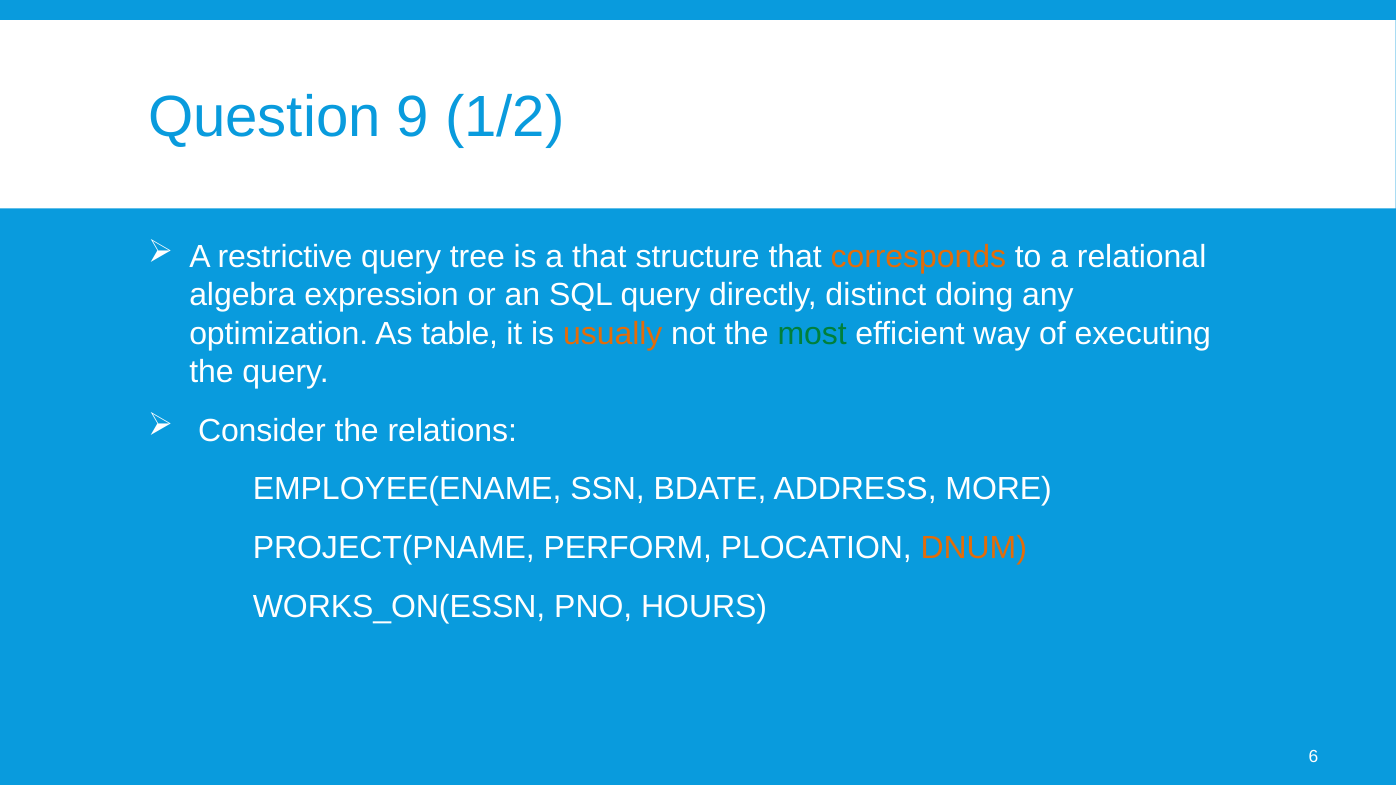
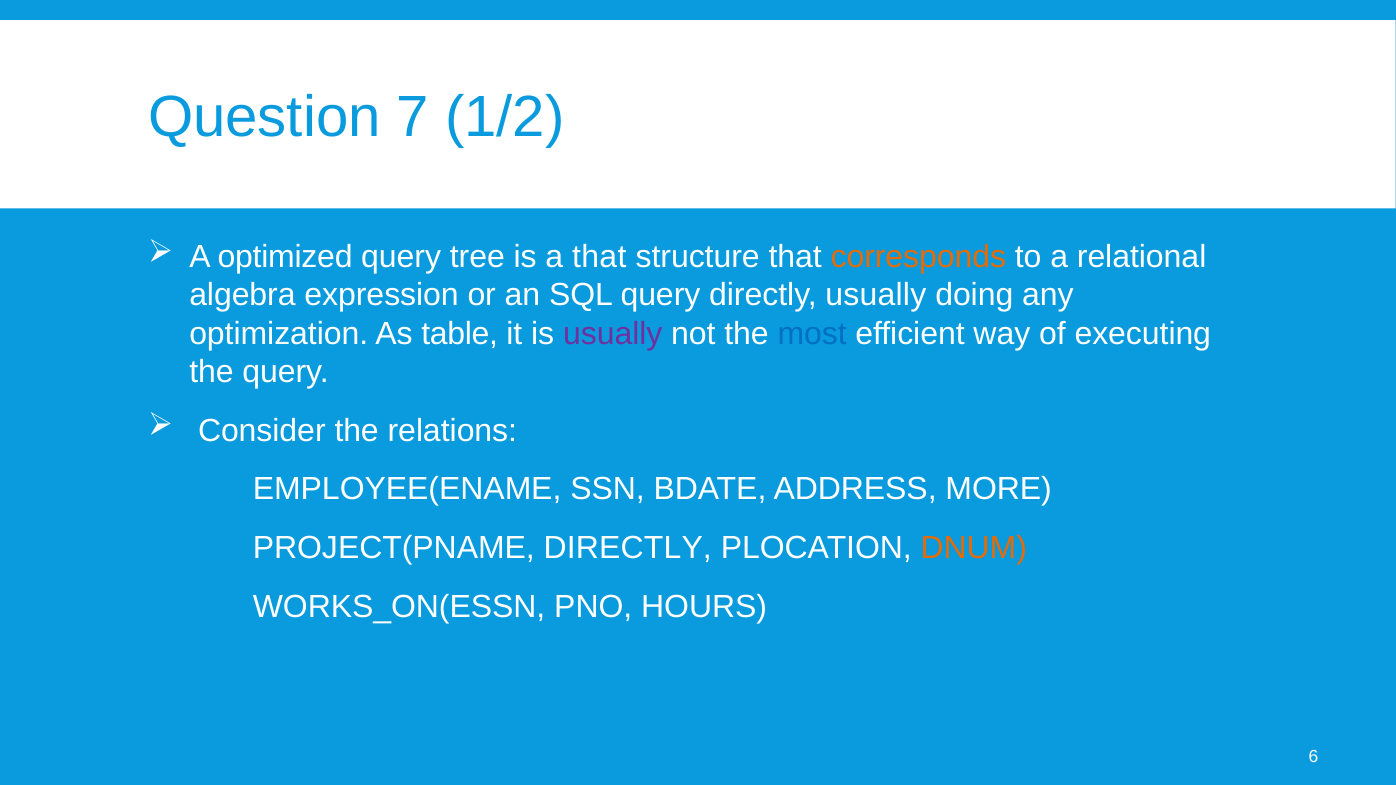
9: 9 -> 7 (413, 117)
restrictive: restrictive -> optimized (285, 257)
directly distinct: distinct -> usually (876, 295)
usually colour: orange -> purple (613, 334)
most colour: green -> blue (812, 334)
PROJECT(PNAME PERFORM: PERFORM -> DIRECTLY (628, 548)
